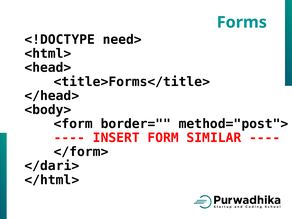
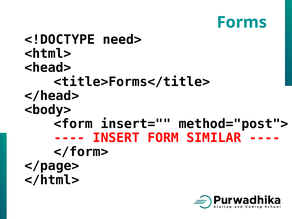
border=: border= -> insert= (136, 124)
</dari>: </dari> -> </page> (52, 166)
